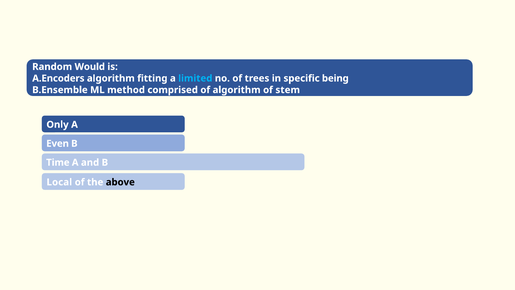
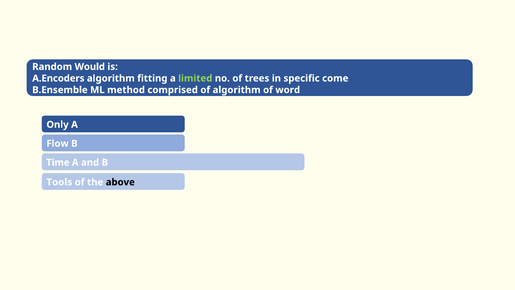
limited colour: light blue -> light green (195, 78)
being: being -> come (335, 78)
stem: stem -> word (288, 90)
Even: Even -> Flow (58, 143)
Local: Local -> Tools (59, 182)
